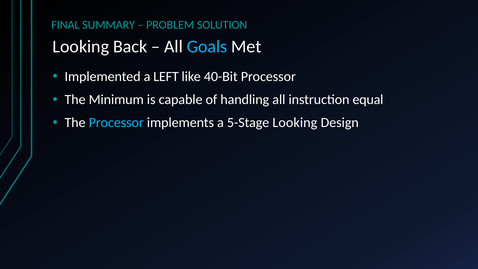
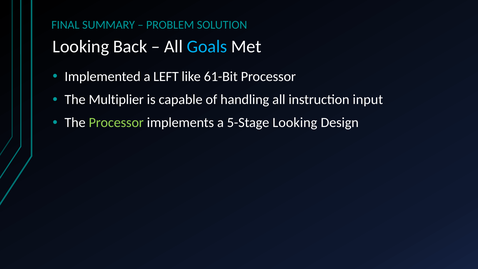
40-Bit: 40-Bit -> 61-Bit (221, 77)
Minimum: Minimum -> Multiplier (116, 100)
equal: equal -> input (368, 100)
Processor colour: light blue -> light green (116, 123)
